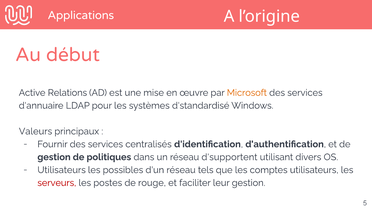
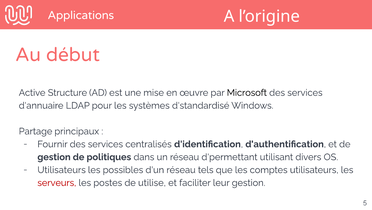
Relations: Relations -> Structure (67, 92)
Microsoft colour: orange -> black (247, 92)
Valeurs: Valeurs -> Partage (36, 131)
d'supportent: d'supportent -> d'permettant (229, 157)
rouge: rouge -> utilise (152, 182)
